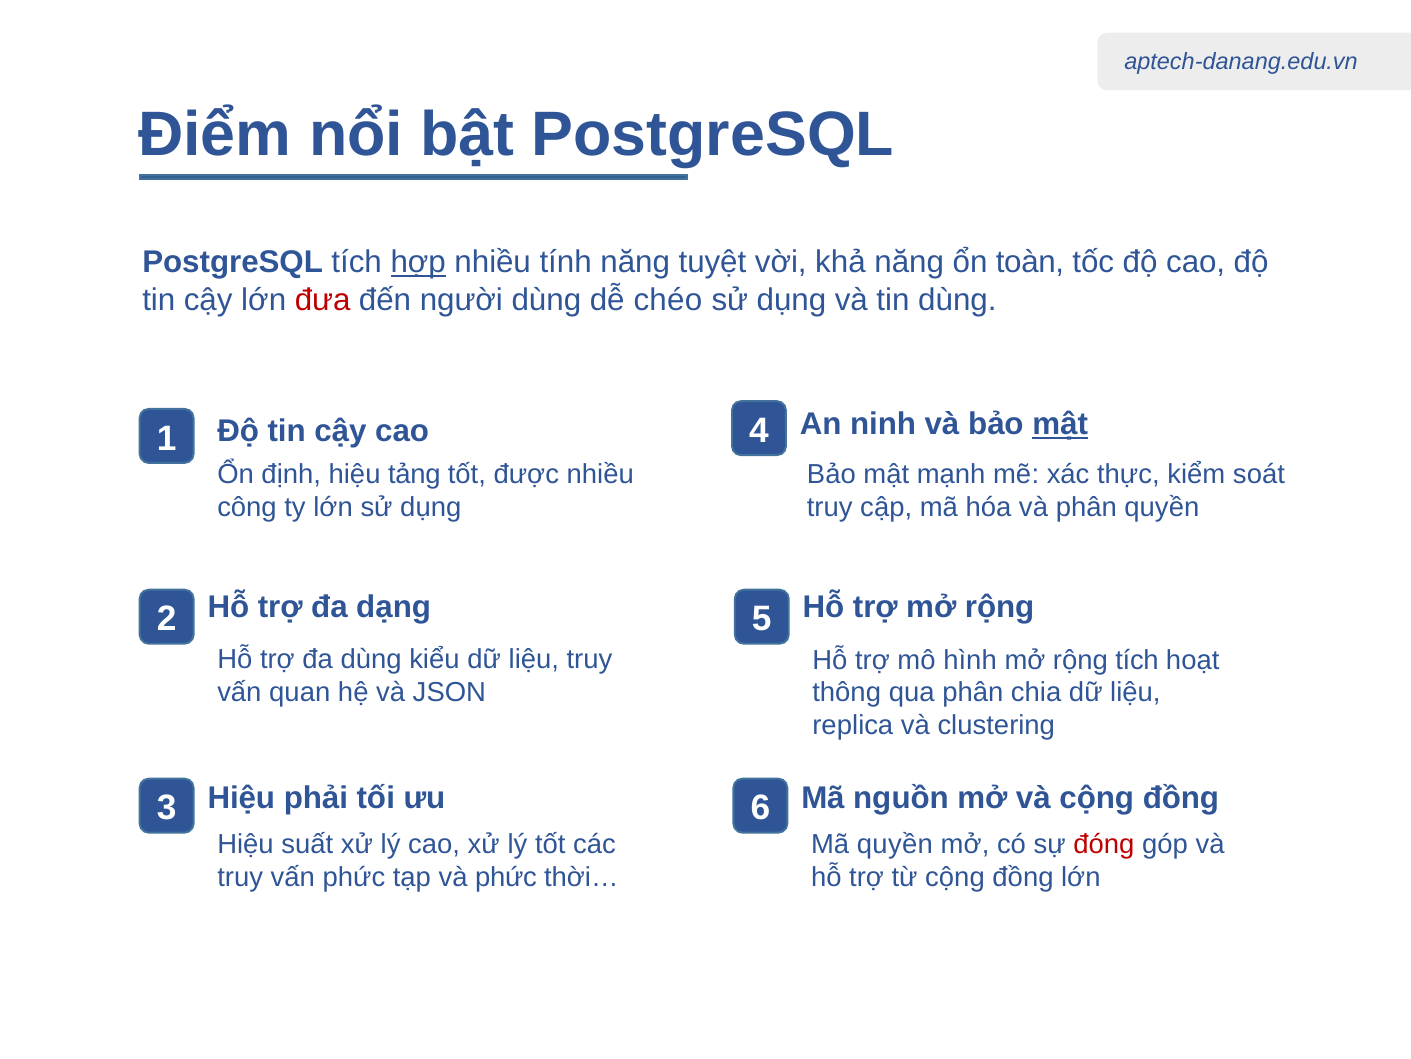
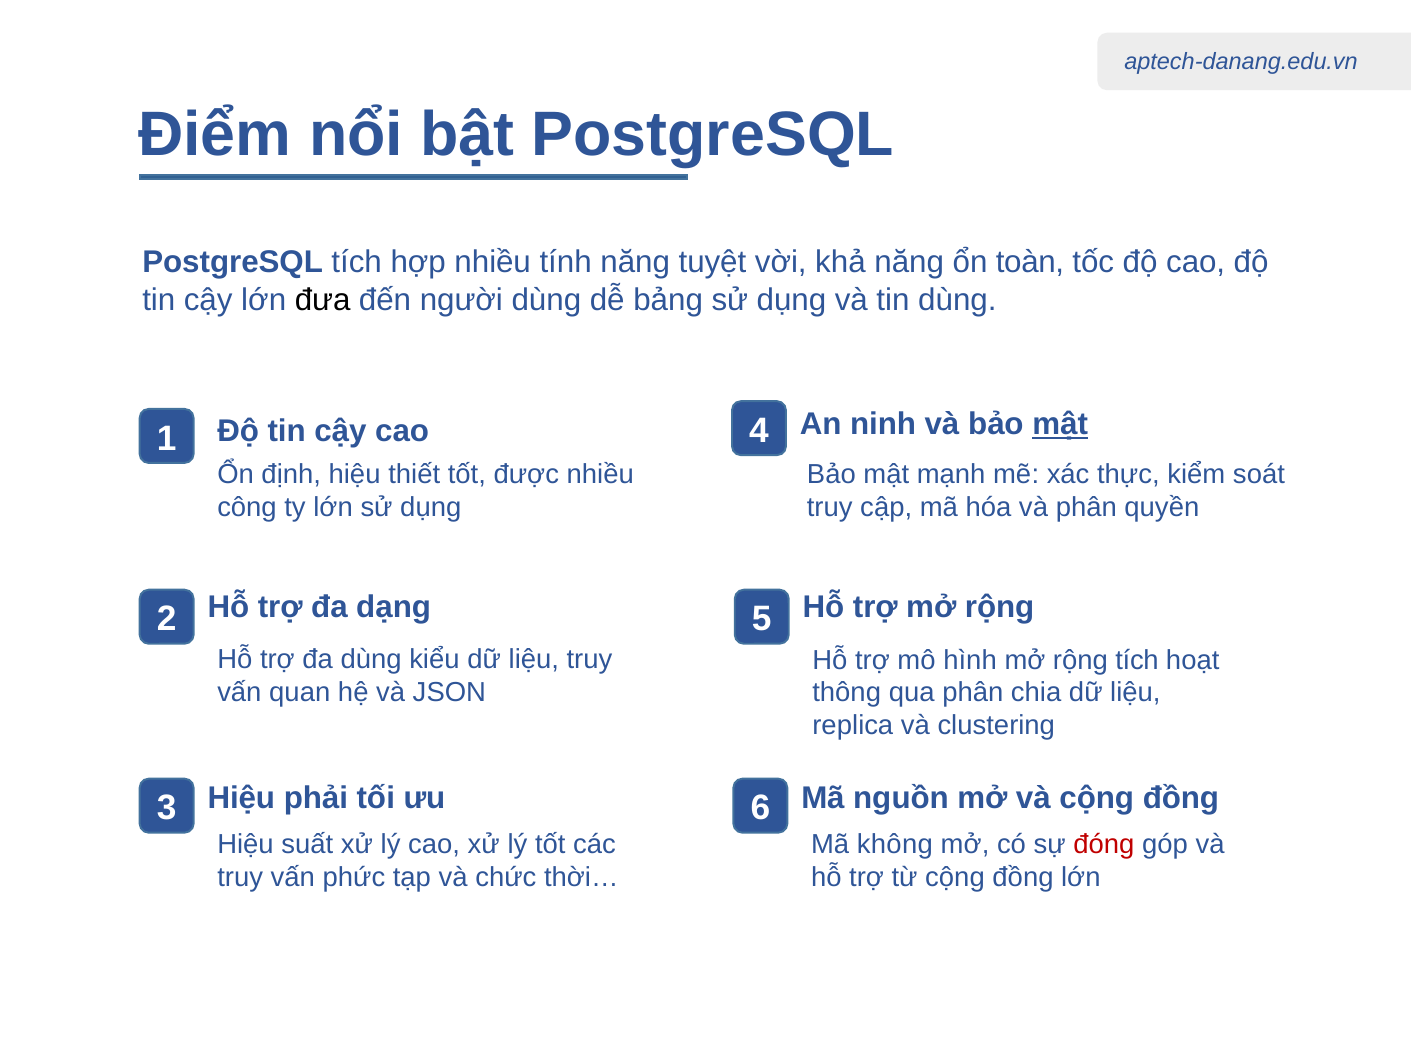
hợp underline: present -> none (418, 262)
đưa colour: red -> black (323, 300)
chéo: chéo -> bảng (668, 300)
tảng: tảng -> thiết (414, 474)
Mã quyền: quyền -> không (895, 844)
và phức: phức -> chức (506, 877)
